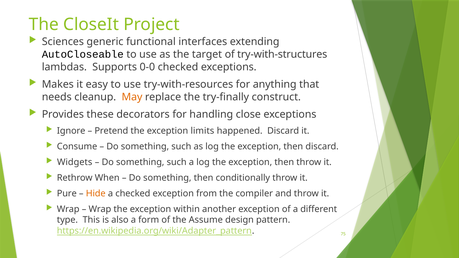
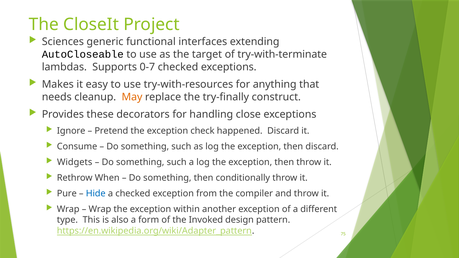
try-with-structures: try-with-structures -> try-with-terminate (282, 54)
0-0: 0-0 -> 0-7 (147, 67)
limits: limits -> check (203, 131)
Hide colour: orange -> blue (96, 194)
Assume: Assume -> Invoked (206, 220)
